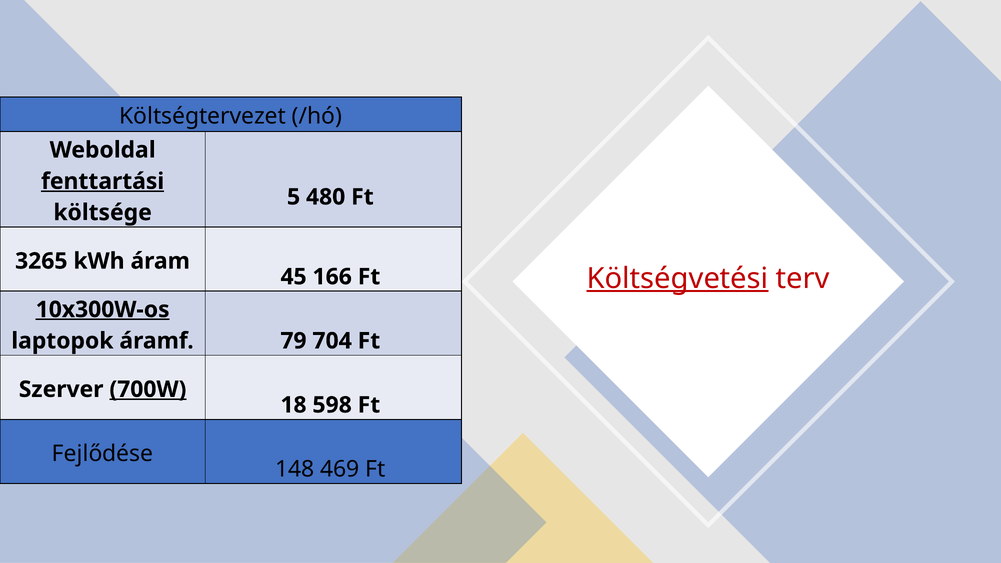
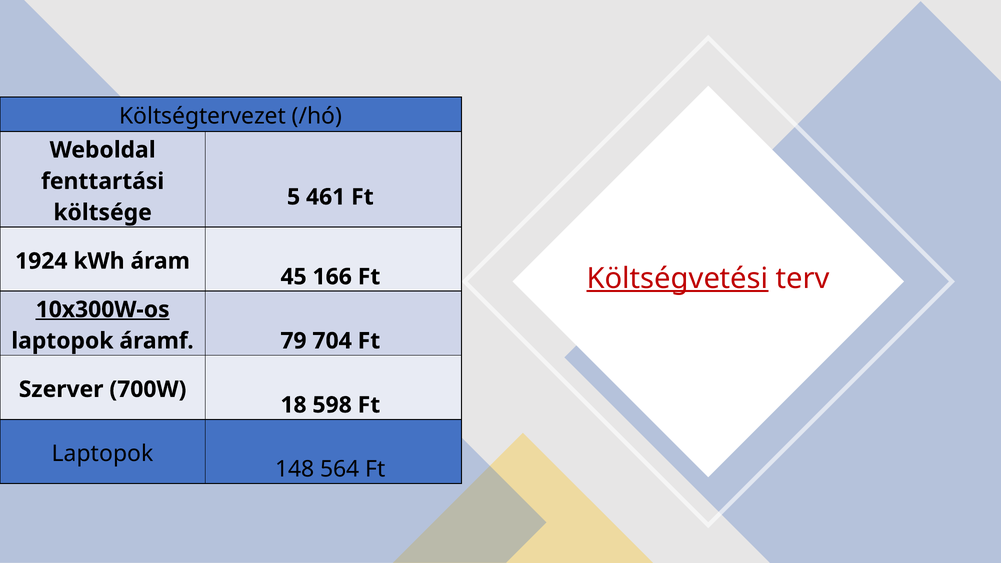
fenttartási underline: present -> none (103, 181)
480: 480 -> 461 (326, 197)
3265: 3265 -> 1924 (41, 261)
700W underline: present -> none (148, 389)
Fejlődése: Fejlődése -> Laptopok (103, 454)
469: 469 -> 564 (340, 469)
